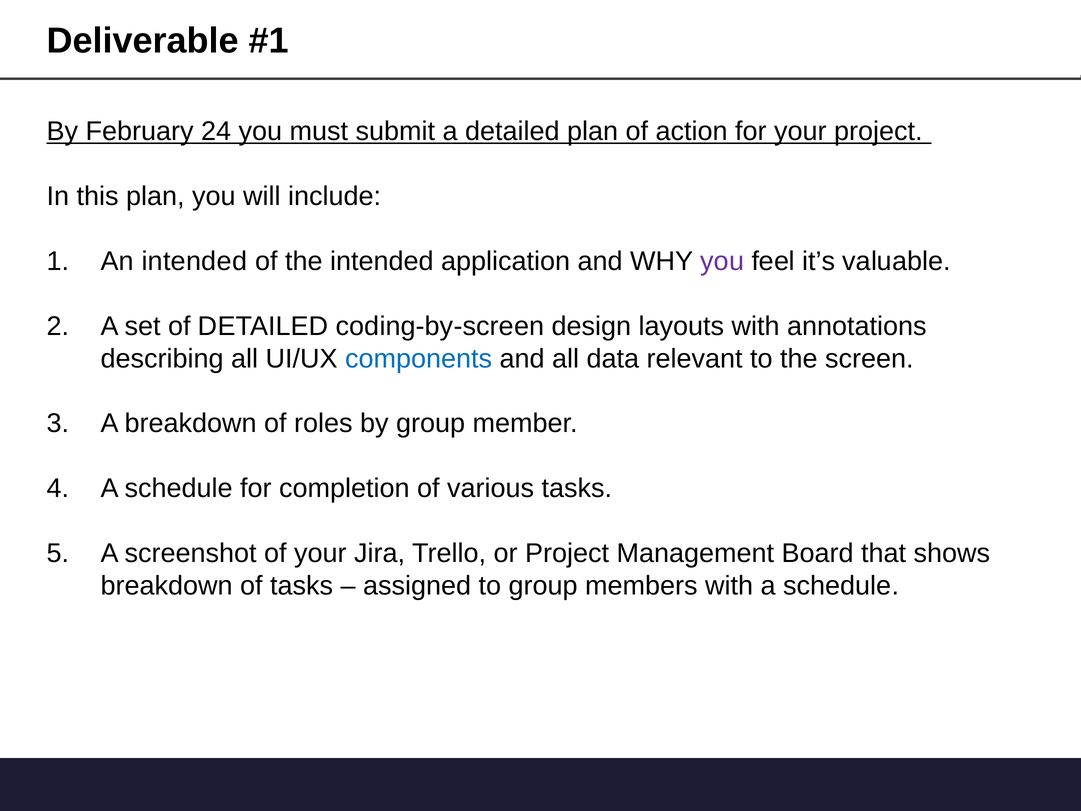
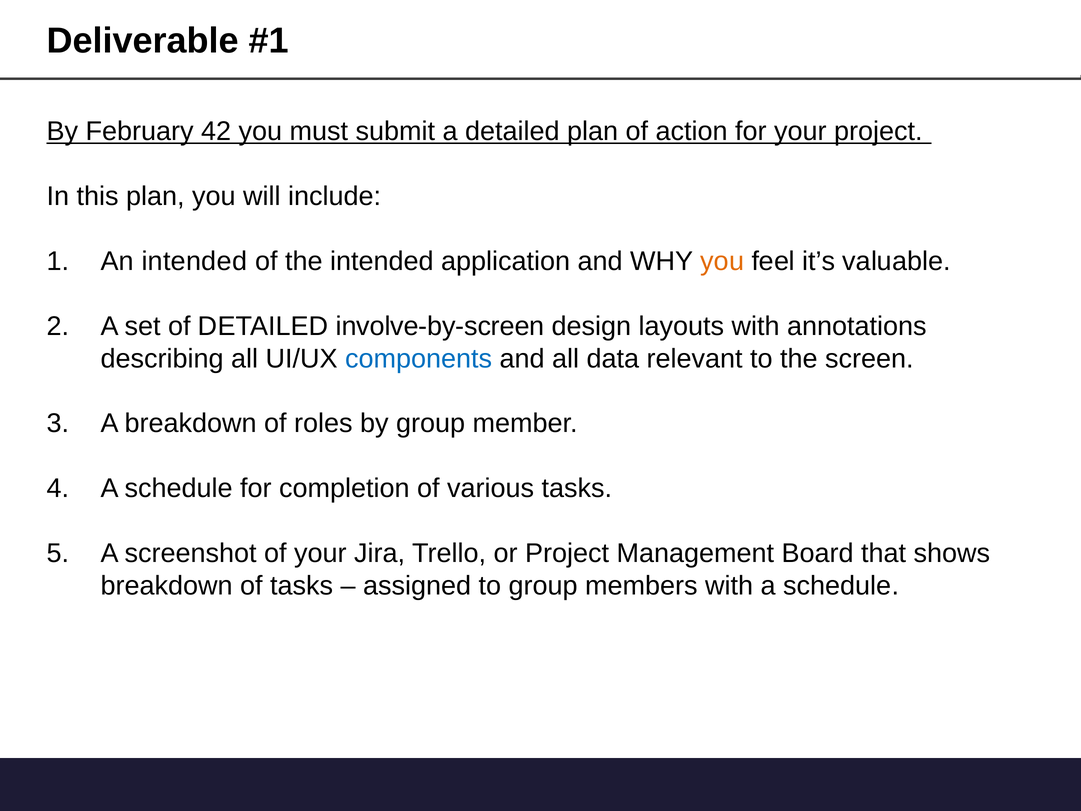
24: 24 -> 42 (216, 131)
you colour: purple -> orange (722, 261)
coding-by-screen: coding-by-screen -> involve-by-screen (440, 326)
